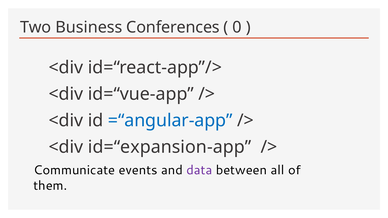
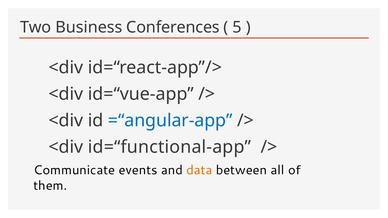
0: 0 -> 5 (237, 27)
id=“expansion-app: id=“expansion-app -> id=“functional-app (170, 147)
data colour: purple -> orange (199, 170)
